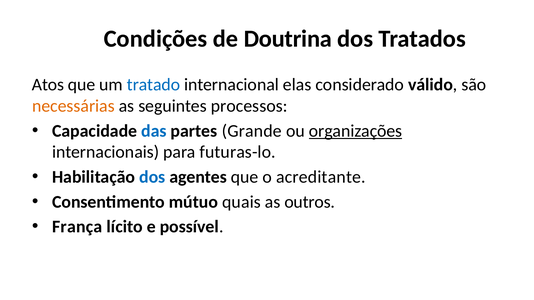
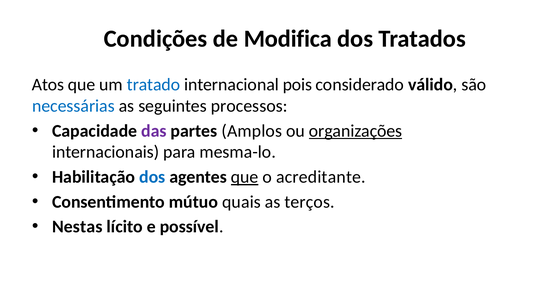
Doutrina: Doutrina -> Modifica (288, 39)
elas: elas -> pois (297, 85)
necessárias colour: orange -> blue (73, 106)
das colour: blue -> purple (154, 131)
Grande: Grande -> Amplos (252, 131)
futuras-lo: futuras-lo -> mesma-lo (238, 152)
que underline: none -> present (245, 177)
outros: outros -> terços (310, 202)
França: França -> Nestas (77, 227)
